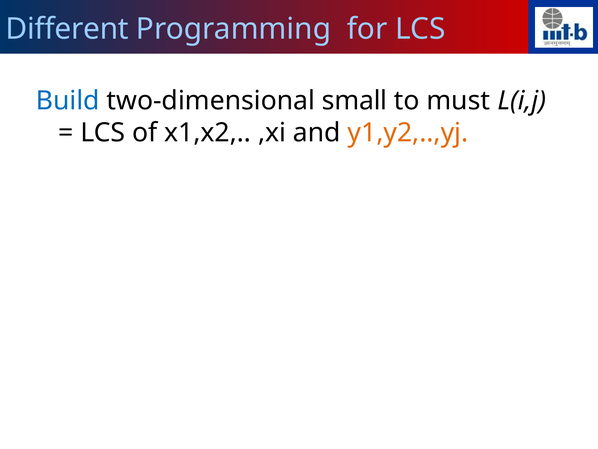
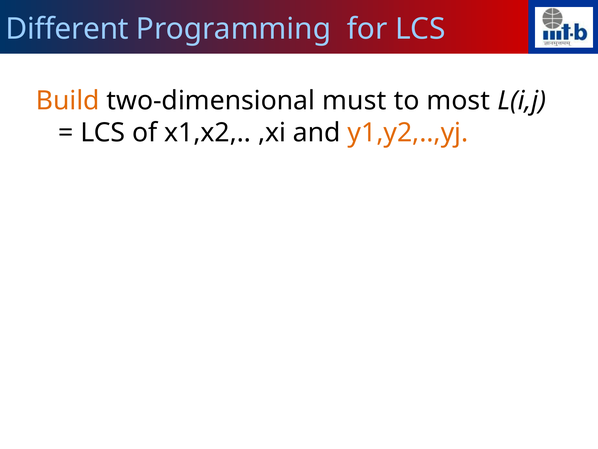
Build colour: blue -> orange (68, 101)
small: small -> must (354, 101)
must: must -> most (458, 101)
